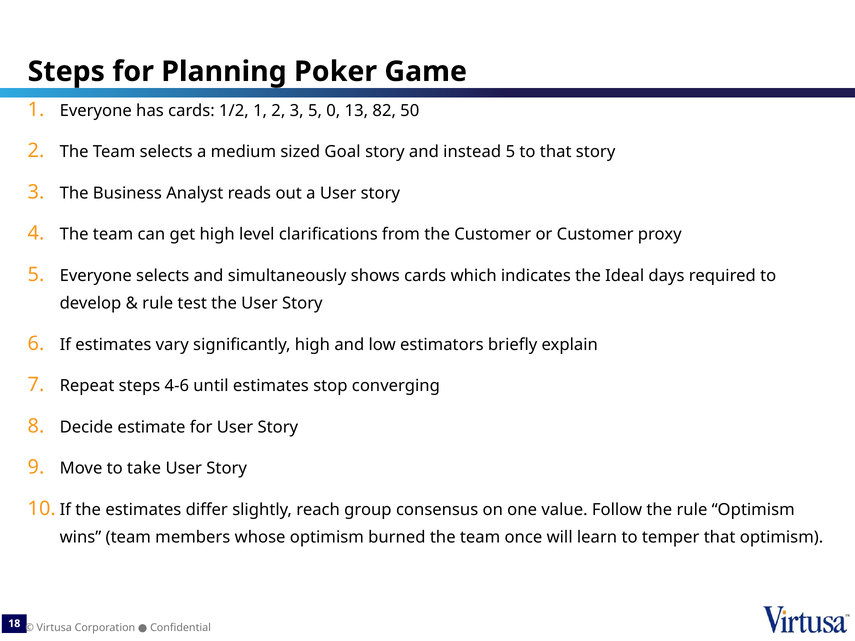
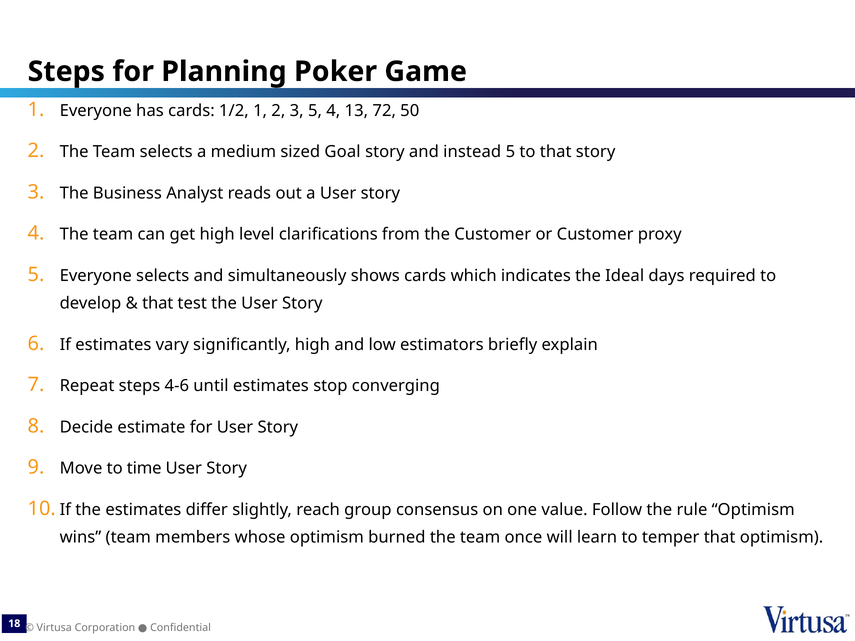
5 0: 0 -> 4 (333, 111)
82: 82 -> 72 (384, 111)
rule: rule -> that (158, 304)
take: take -> time (144, 469)
